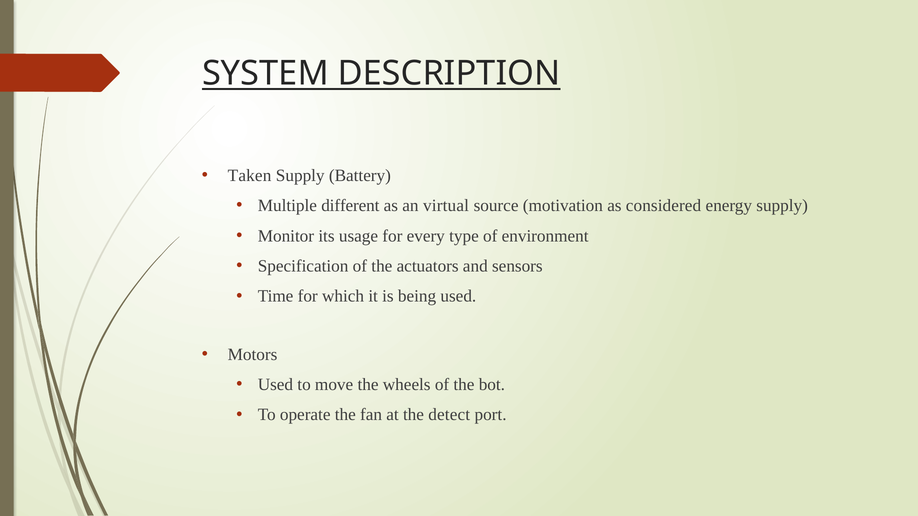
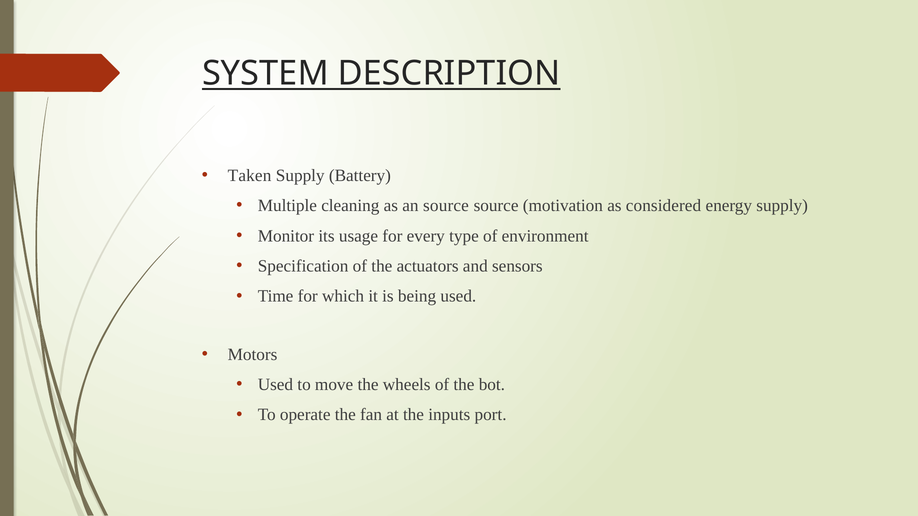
different: different -> cleaning (350, 206)
an virtual: virtual -> source (446, 206)
detect: detect -> inputs (449, 415)
